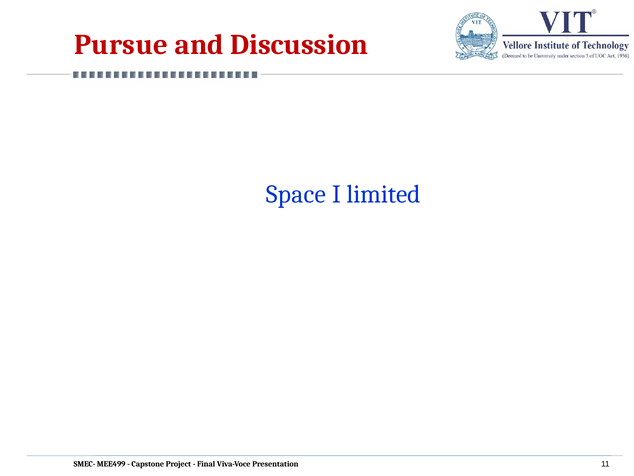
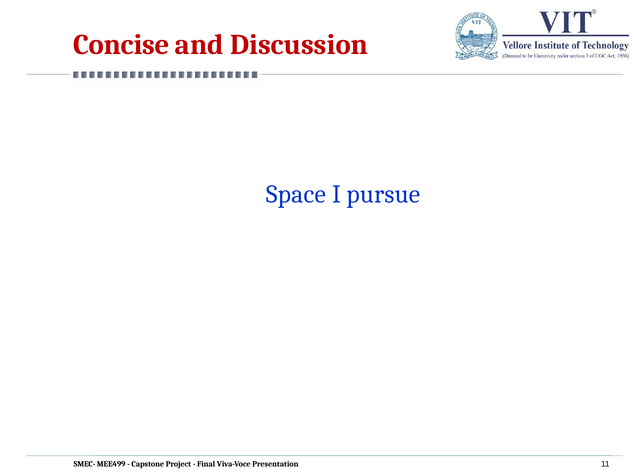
Pursue: Pursue -> Concise (121, 45)
limited: limited -> pursue (383, 194)
